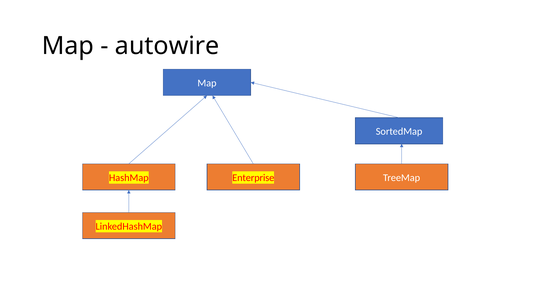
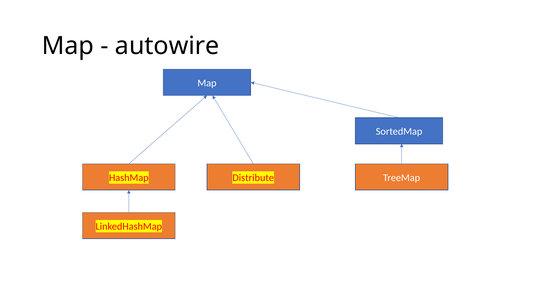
Enterprise: Enterprise -> Distribute (253, 177)
